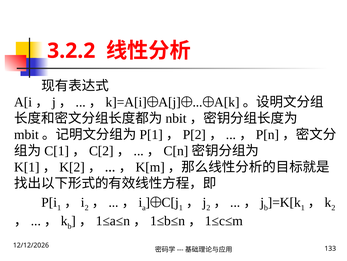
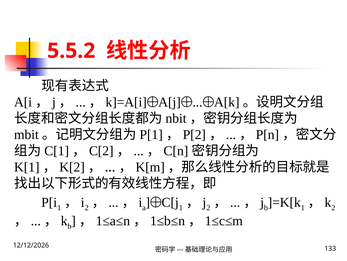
3.2.2: 3.2.2 -> 5.5.2 (71, 51)
